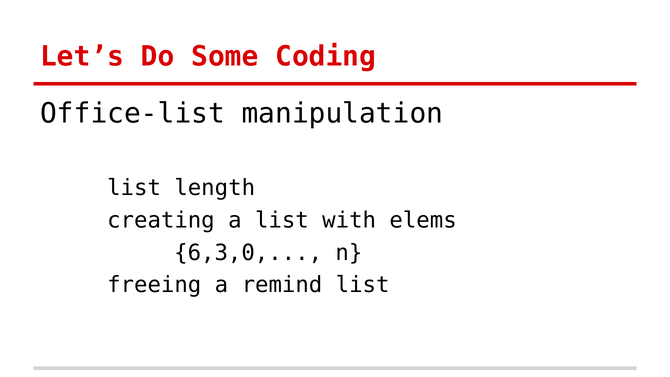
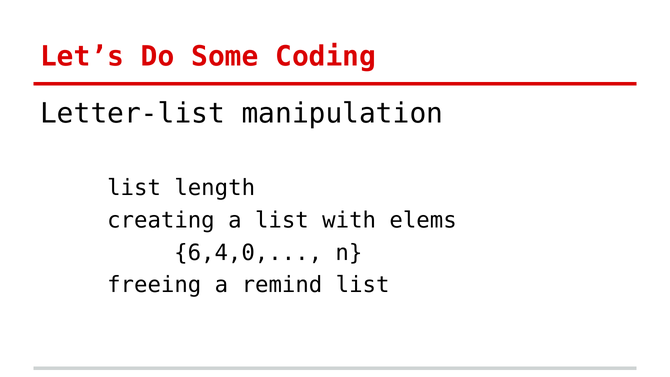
Office-list: Office-list -> Letter-list (133, 113)
6,3,0: 6,3,0 -> 6,4,0 (248, 253)
